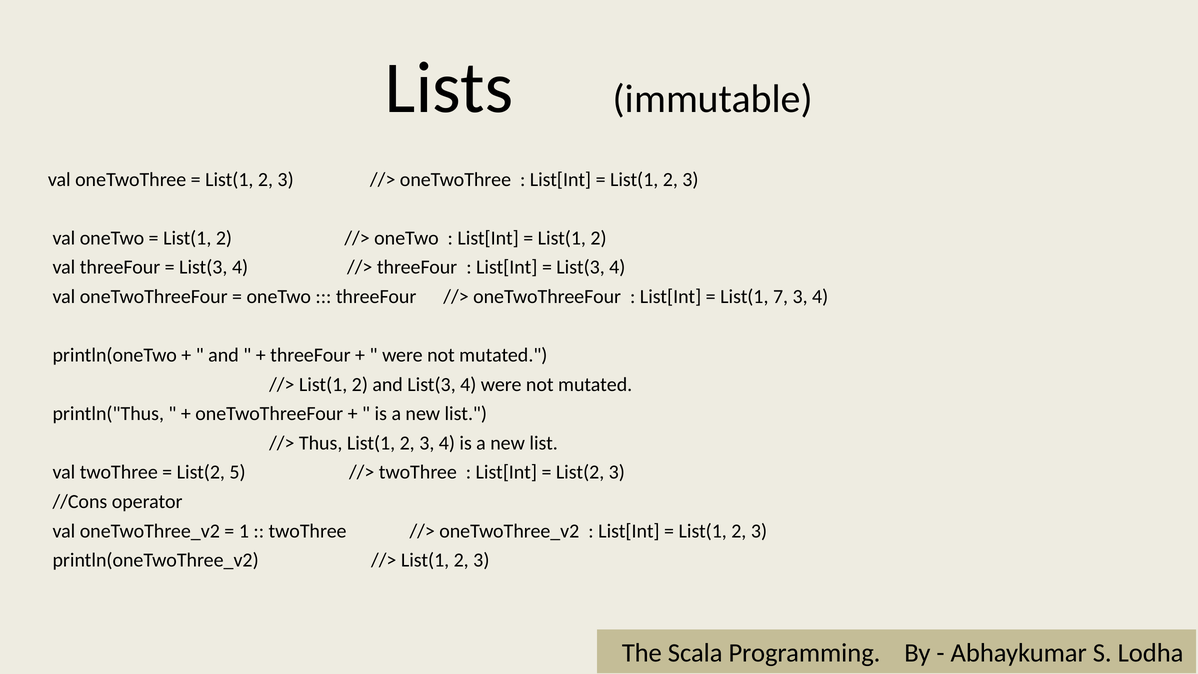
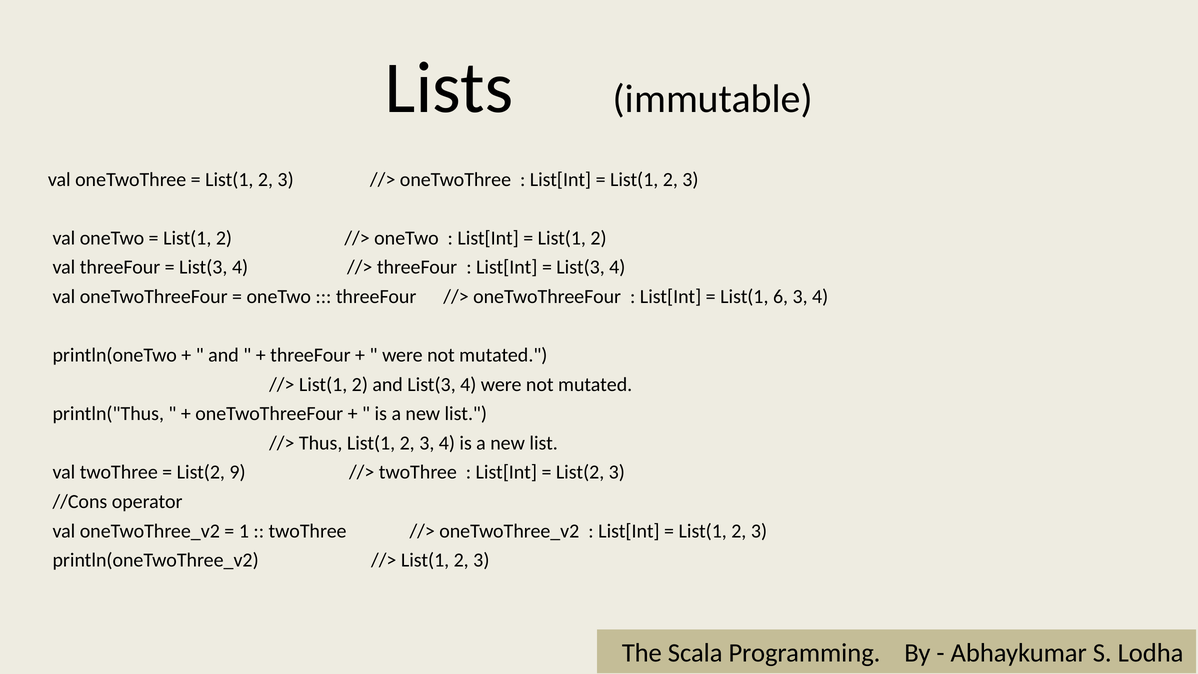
7: 7 -> 6 (781, 297)
5: 5 -> 9 (238, 472)
